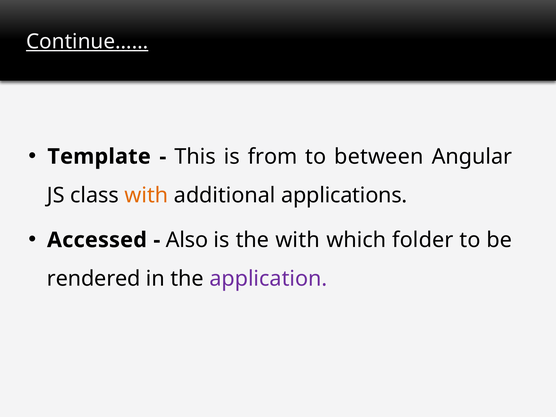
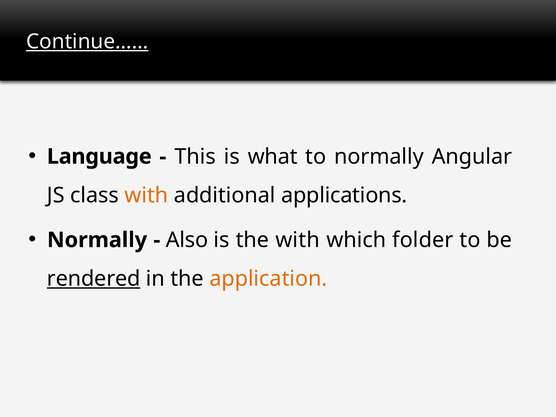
Template: Template -> Language (99, 157)
from: from -> what (273, 157)
to between: between -> normally (379, 157)
Accessed: Accessed -> Normally (97, 240)
rendered underline: none -> present (94, 279)
application colour: purple -> orange (268, 279)
